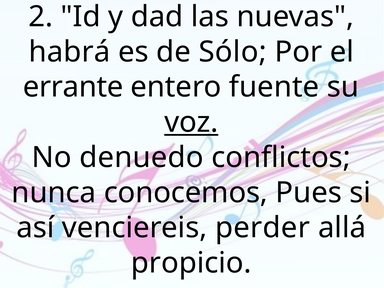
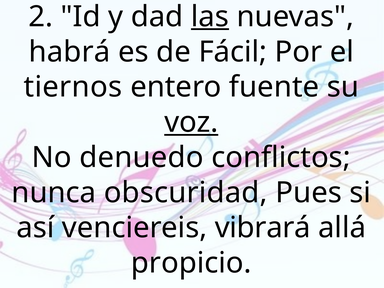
las underline: none -> present (210, 17)
Sólo: Sólo -> Fácil (233, 52)
errante: errante -> tiernos (73, 87)
conocemos: conocemos -> obscuridad (186, 193)
perder: perder -> vibrará (263, 228)
